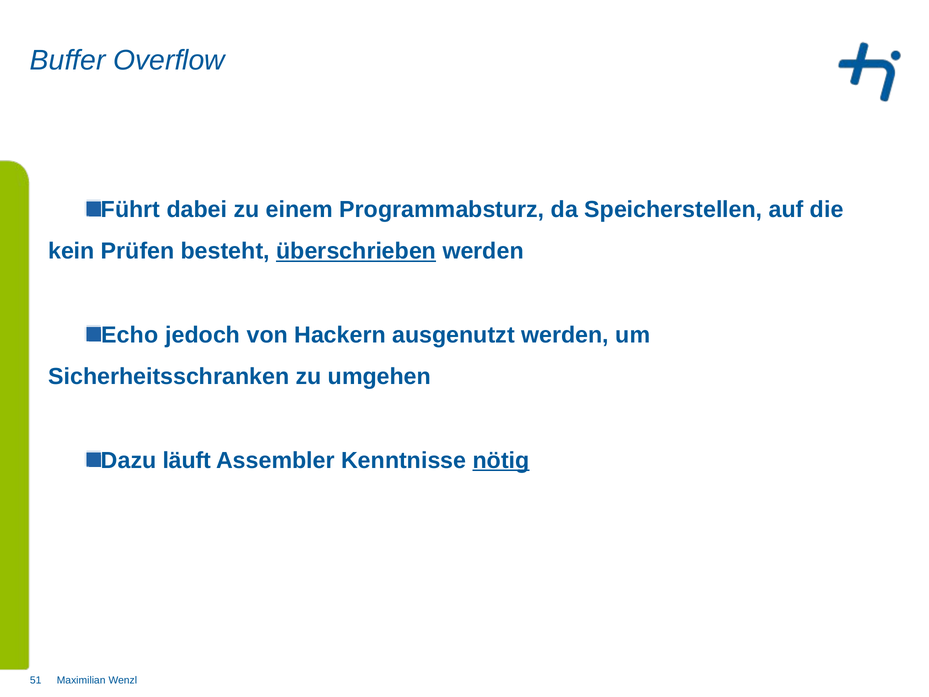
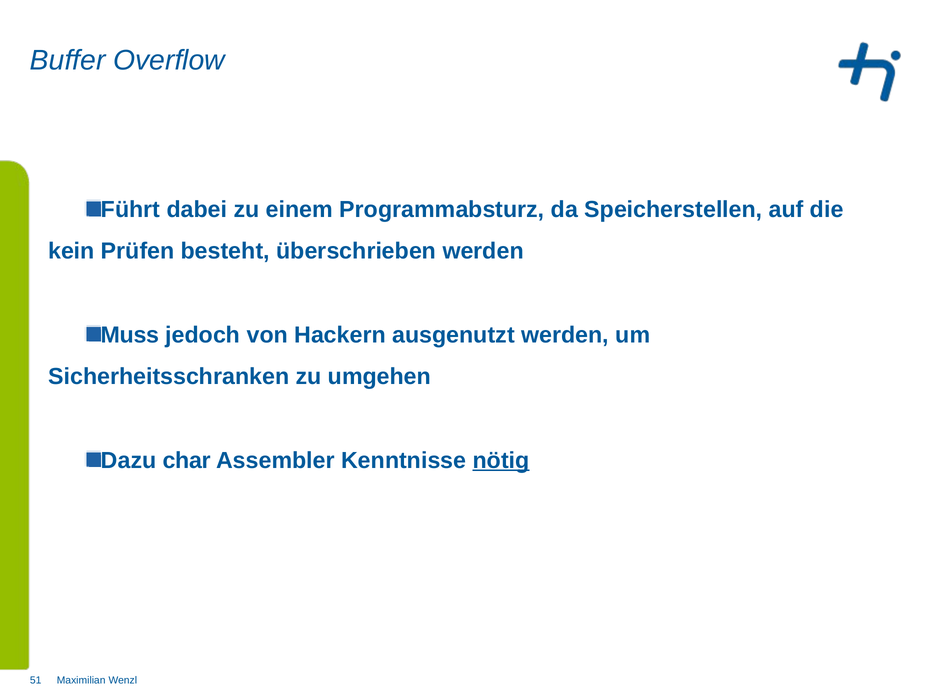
überschrieben underline: present -> none (356, 251)
Echo: Echo -> Muss (130, 335)
läuft: läuft -> char (187, 460)
